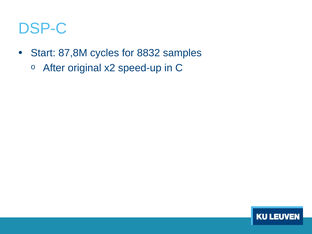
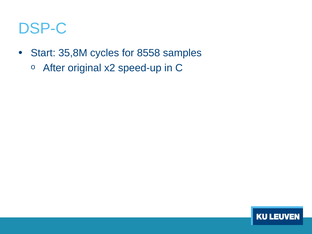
87,8M: 87,8M -> 35,8M (73, 53)
8832: 8832 -> 8558 (149, 53)
